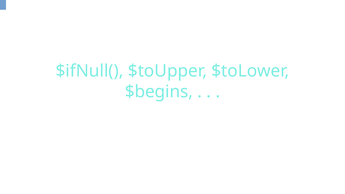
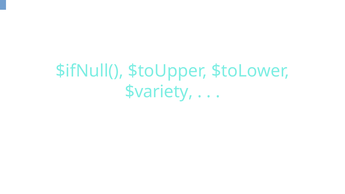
$begins: $begins -> $variety (159, 92)
